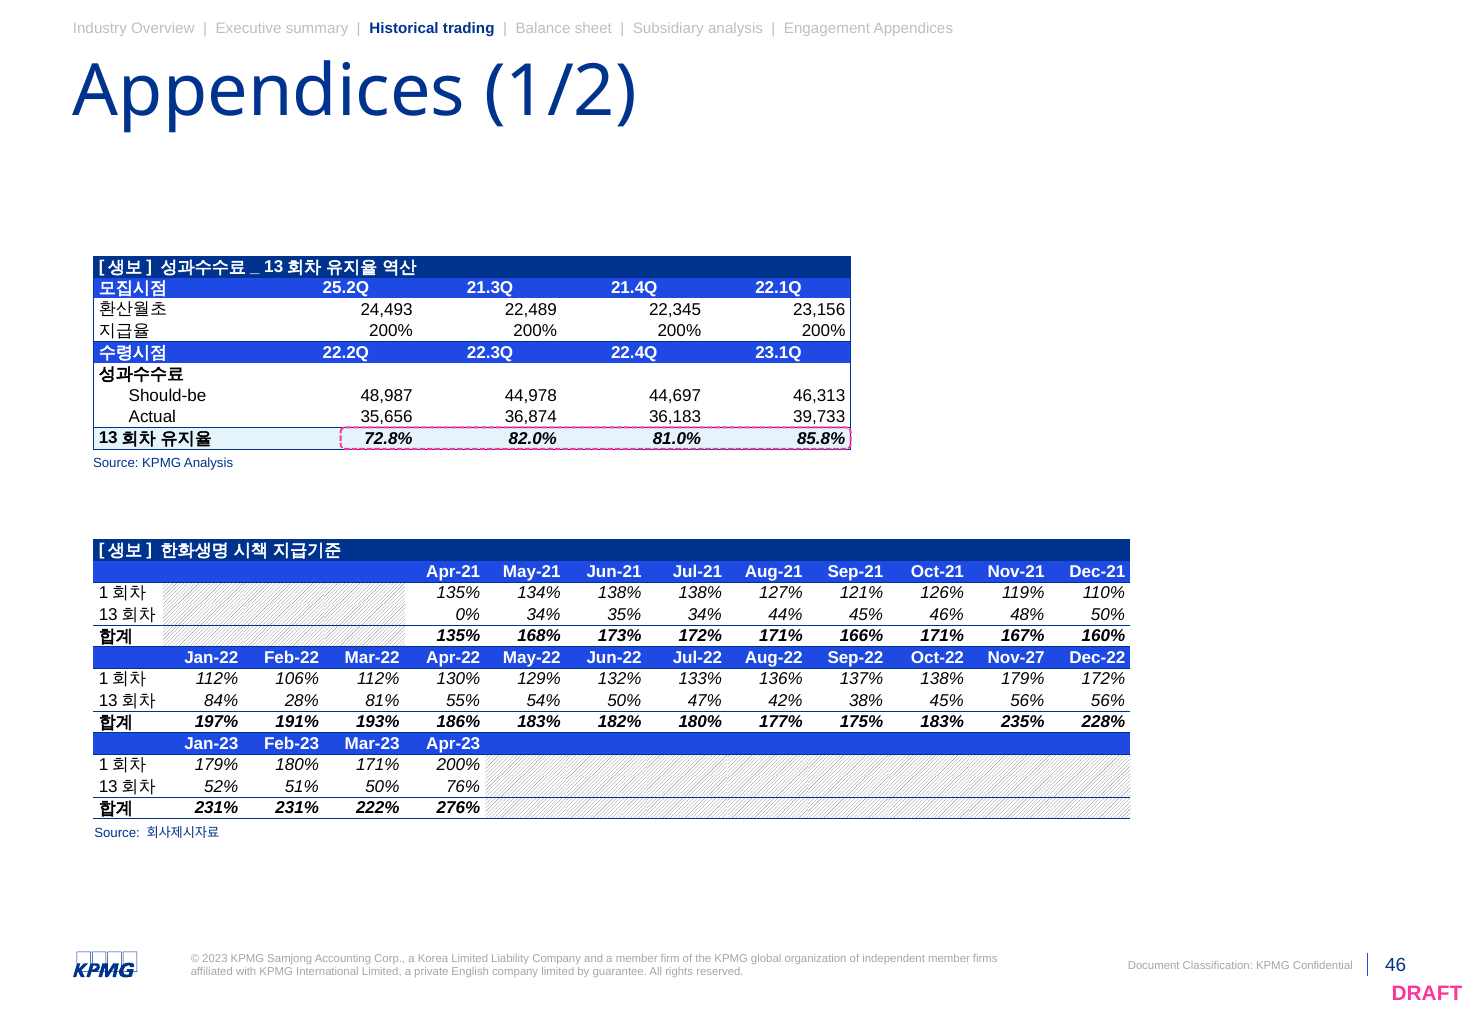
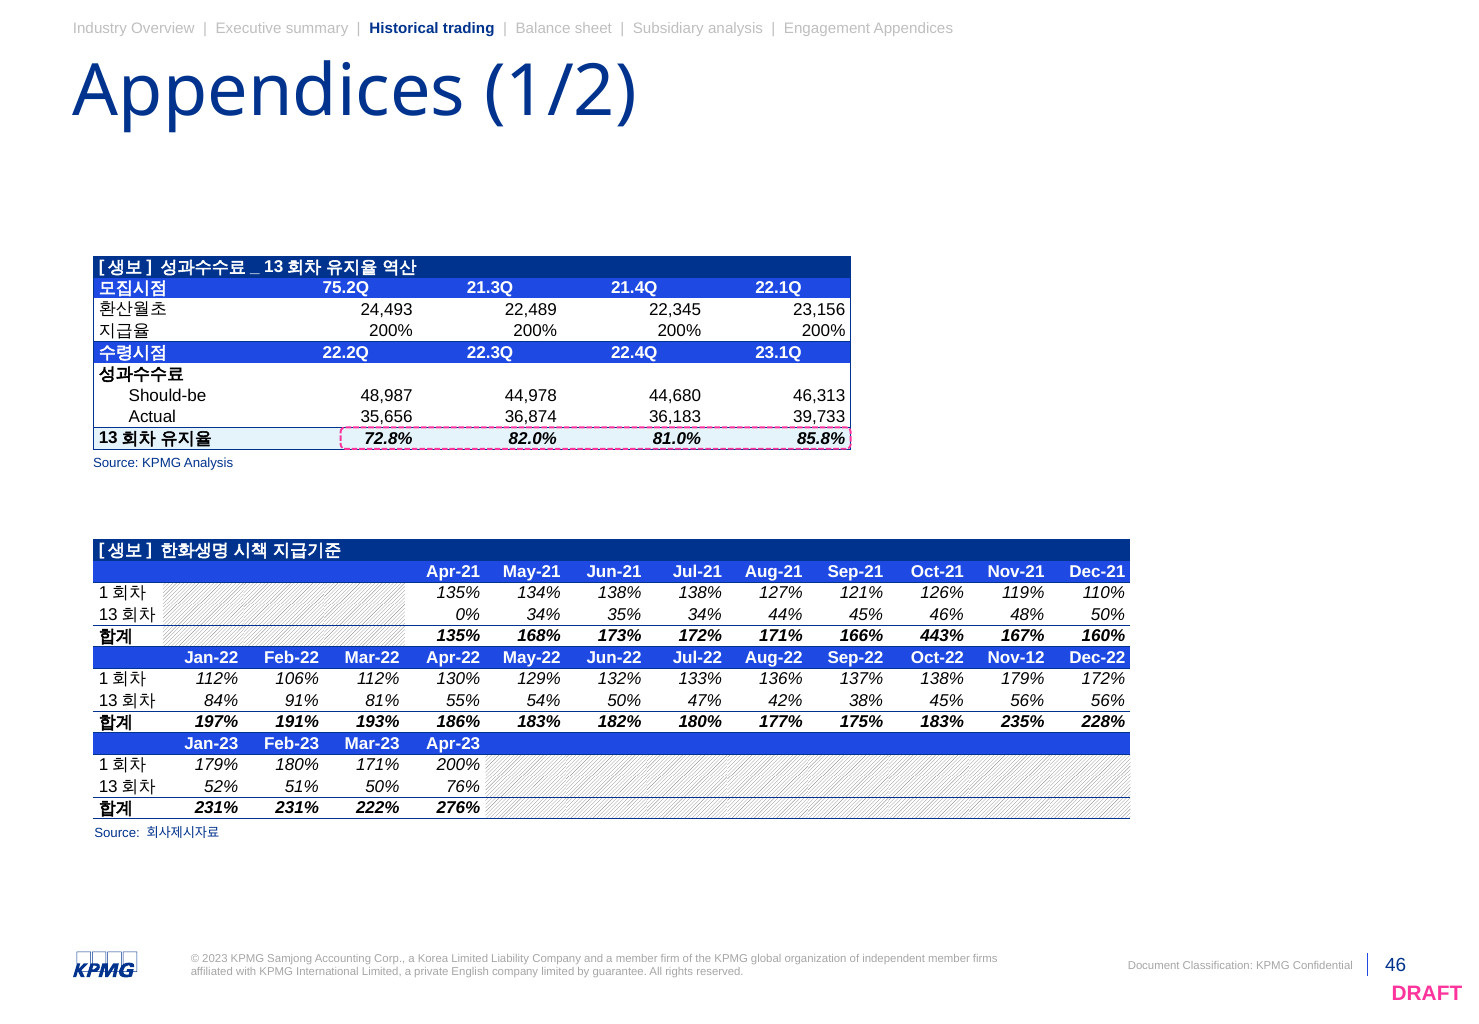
25.2Q: 25.2Q -> 75.2Q (346, 288)
44,697: 44,697 -> 44,680 (675, 395)
166% 171%: 171% -> 443% (942, 636)
Nov-27: Nov-27 -> Nov-12 (1016, 658)
28%: 28% -> 91% (302, 701)
